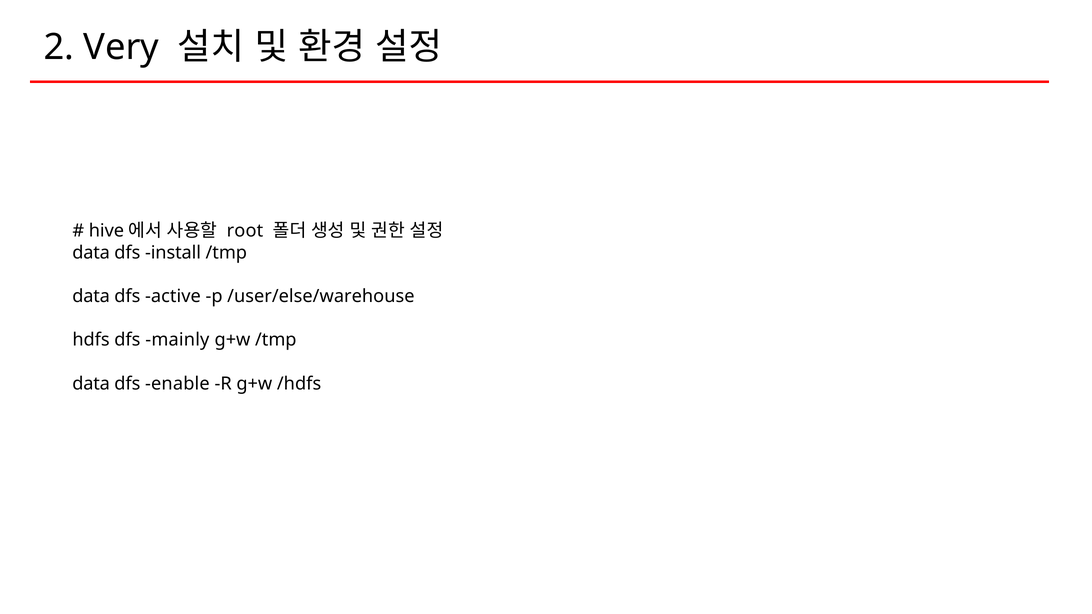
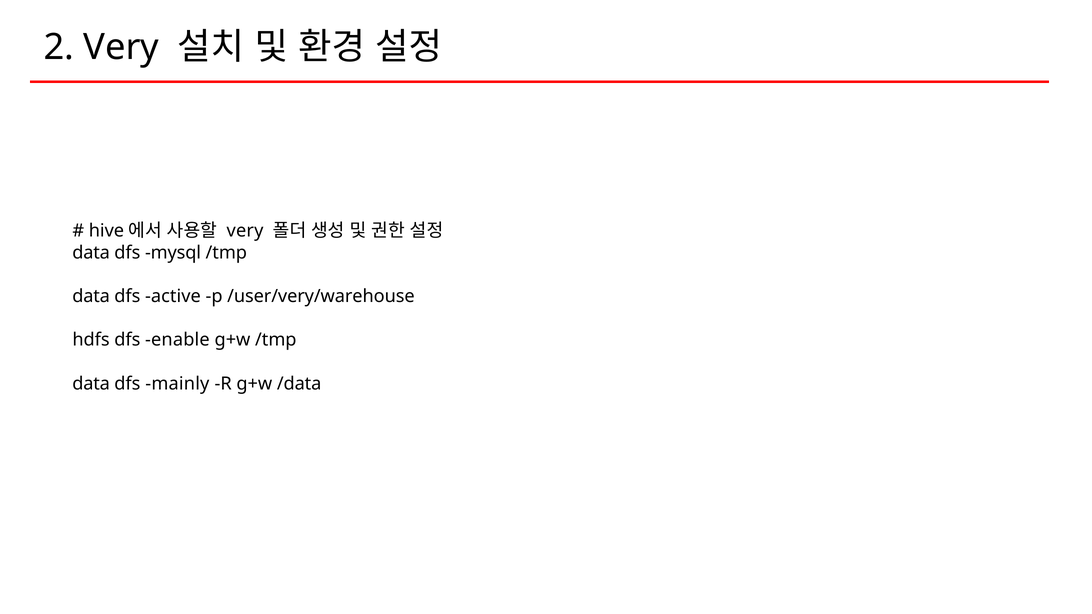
root: root -> very (245, 231)
install: install -> mysql (173, 253)
/user/else/warehouse: /user/else/warehouse -> /user/very/warehouse (321, 296)
mainly: mainly -> enable (177, 340)
enable: enable -> mainly (177, 384)
/hdfs: /hdfs -> /data (299, 384)
